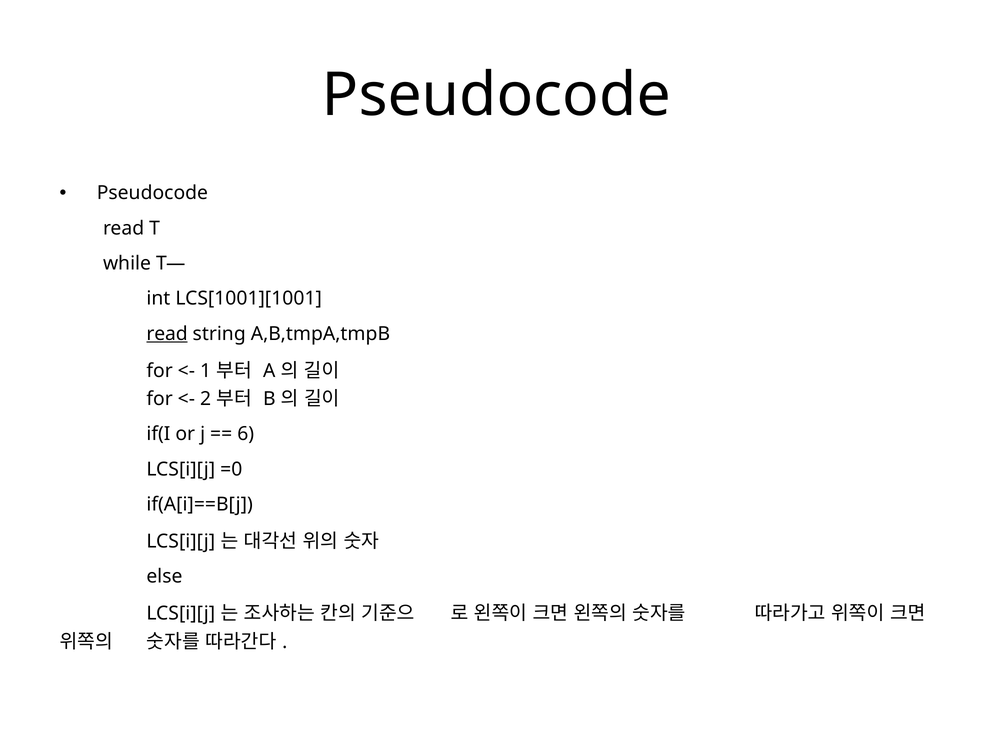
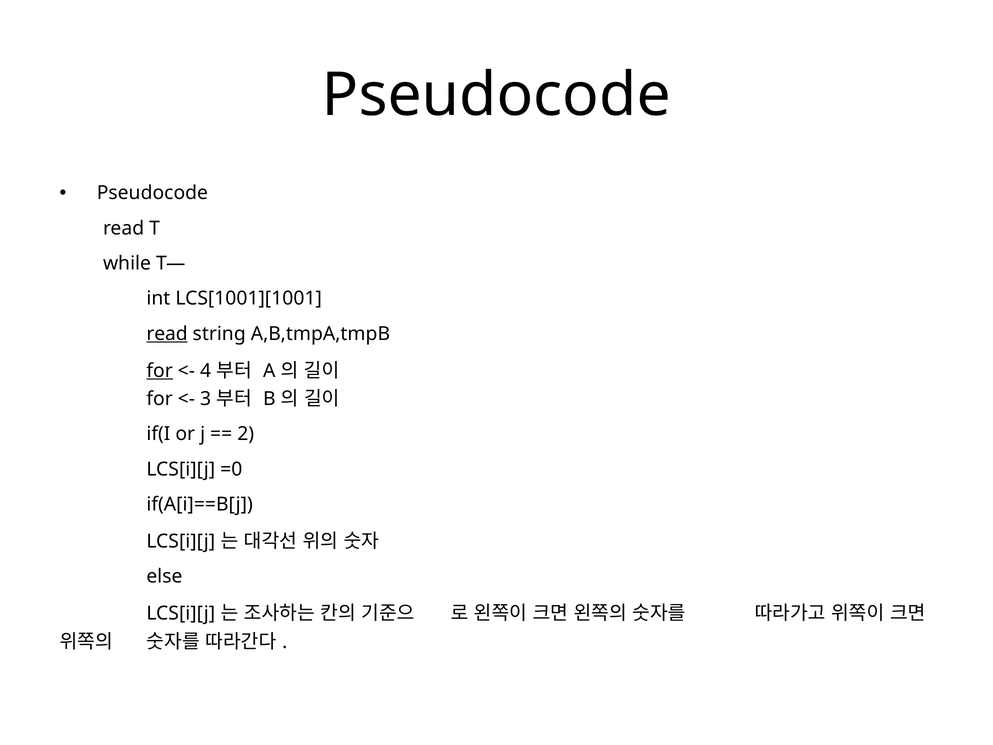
for underline: none -> present (160, 371)
1: 1 -> 4 (206, 371)
2: 2 -> 3 (206, 399)
6: 6 -> 2 (246, 434)
